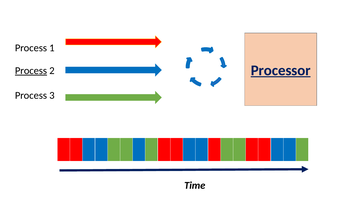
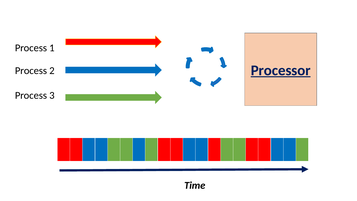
Process underline: present -> none (31, 71)
